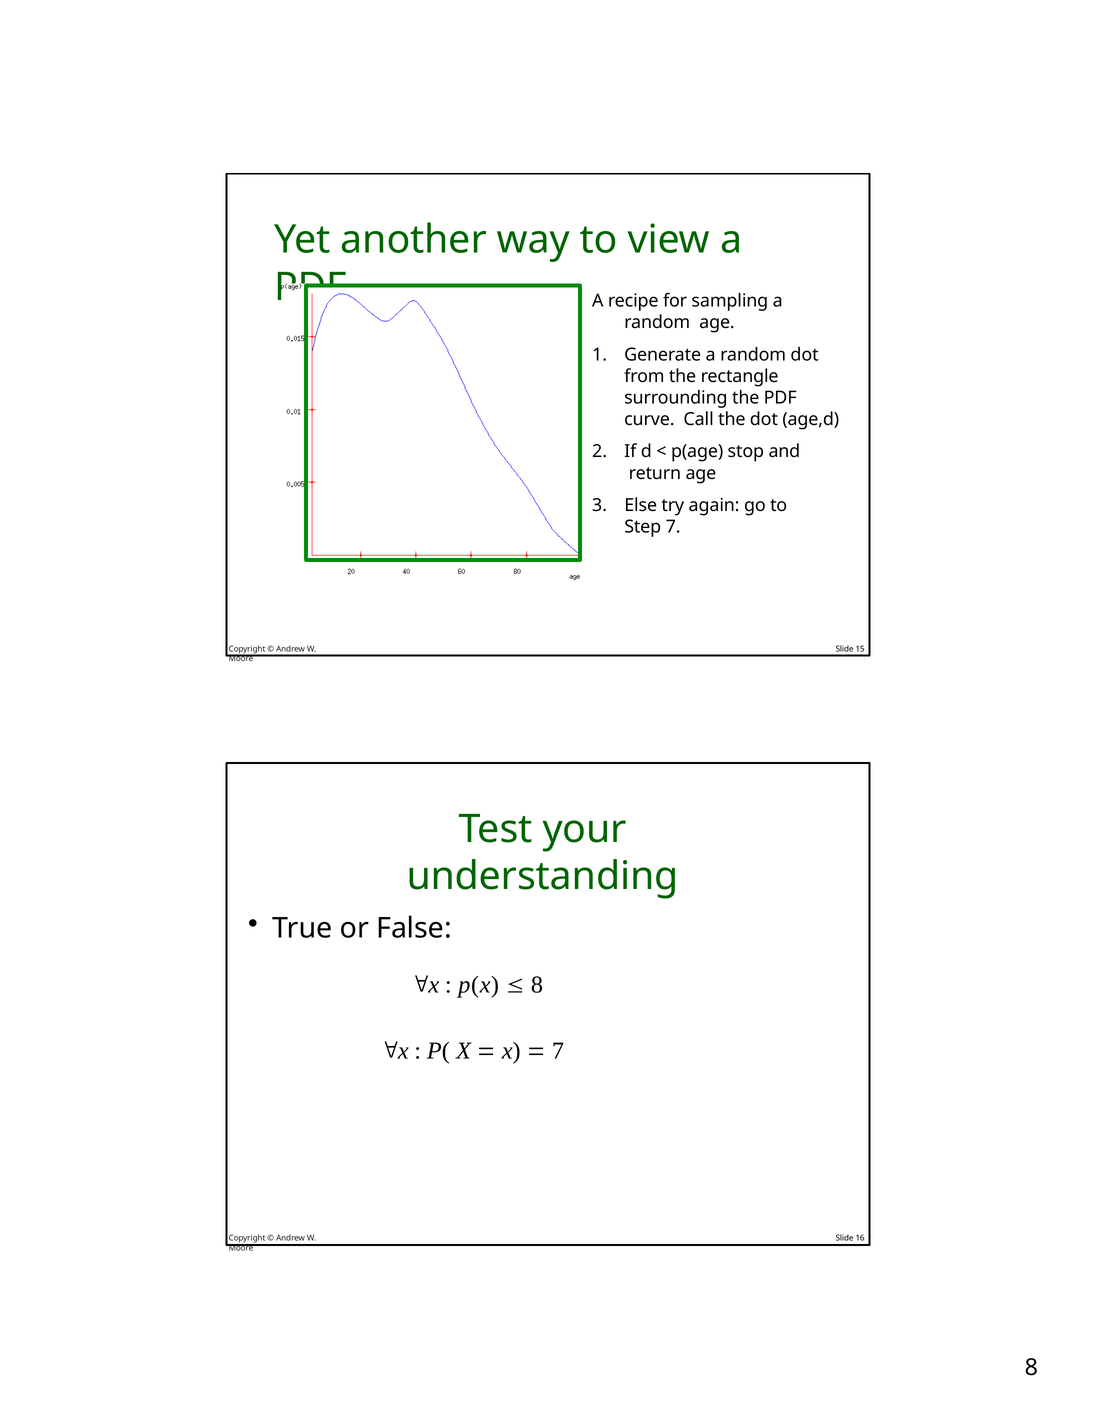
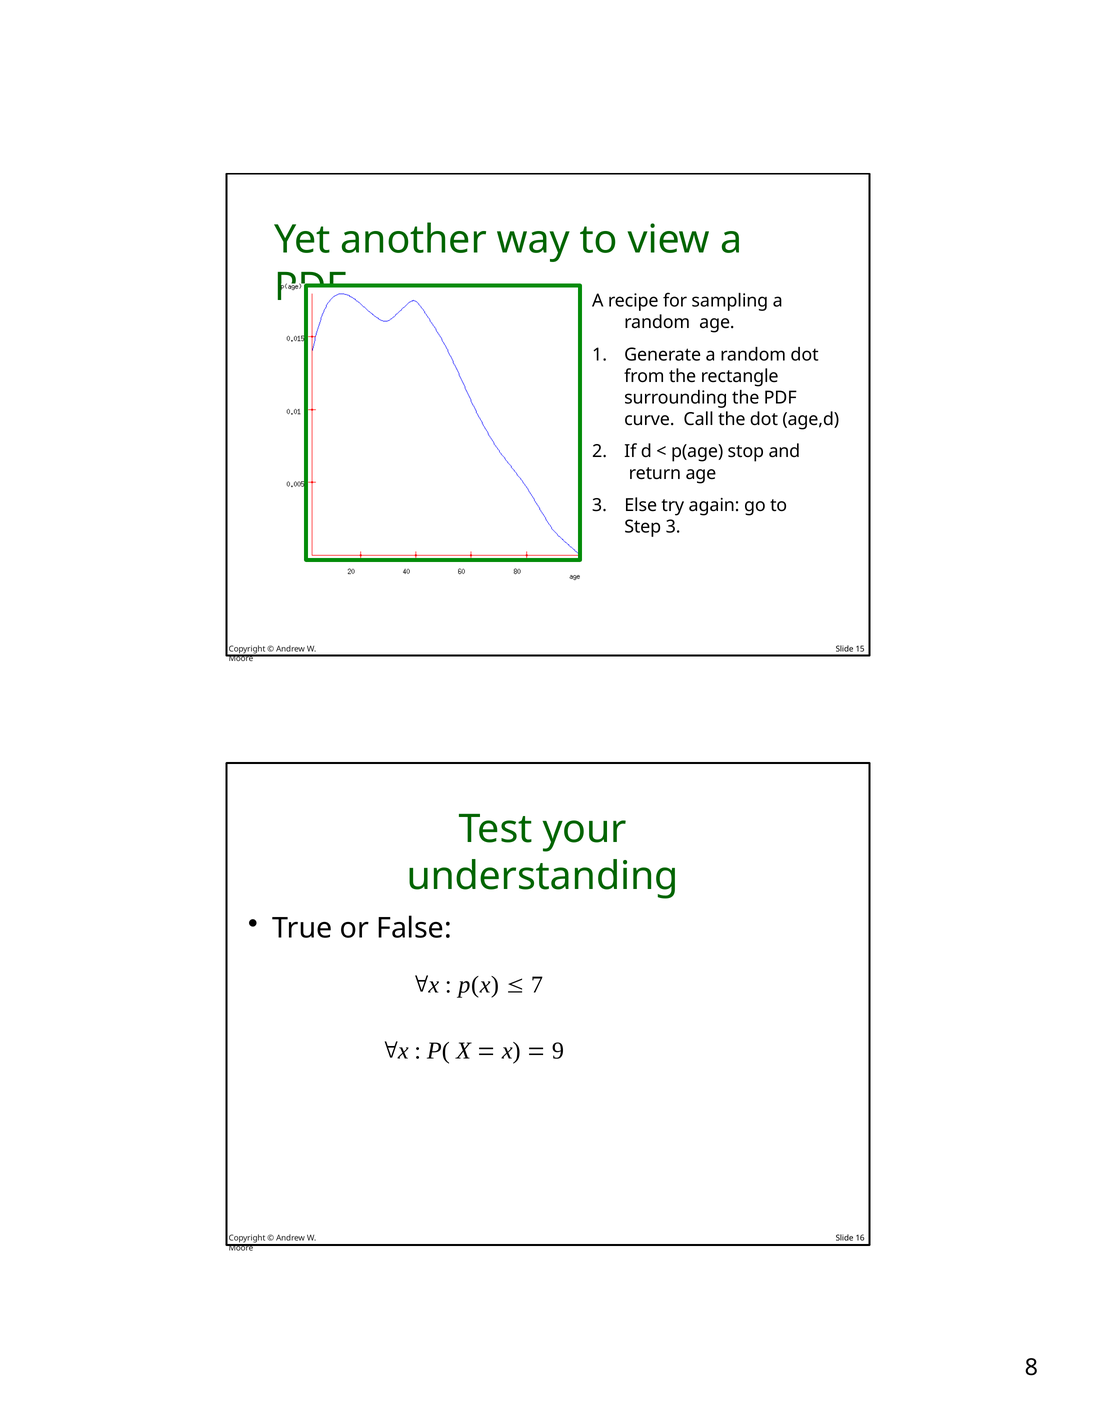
Step 7: 7 -> 3 (673, 527)
8: 8 -> 7 (537, 984)
7: 7 -> 9 (558, 1050)
